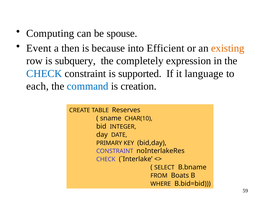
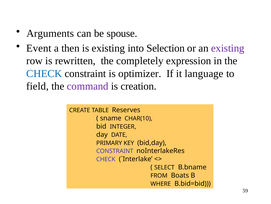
Computing: Computing -> Arguments (50, 33)
is because: because -> existing (108, 48)
Efficient: Efficient -> Selection (166, 48)
existing colour: orange -> purple (228, 48)
subquery: subquery -> rewritten (75, 61)
supported: supported -> optimizer (140, 73)
each: each -> field (38, 86)
command colour: blue -> purple (88, 86)
